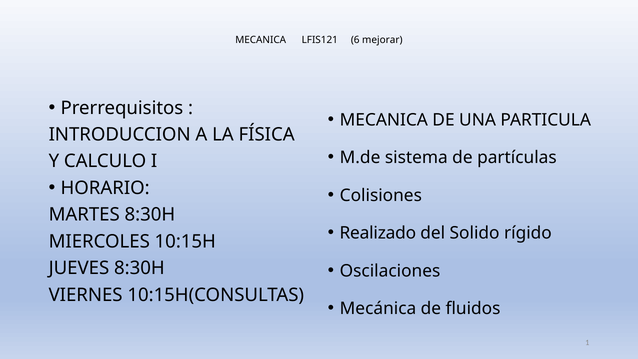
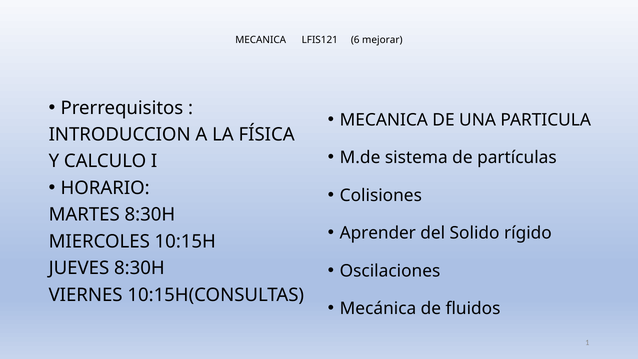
Realizado: Realizado -> Aprender (378, 233)
